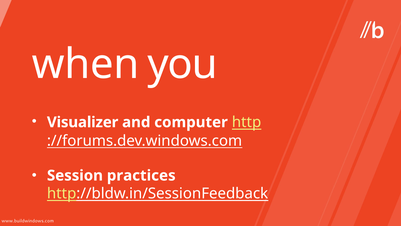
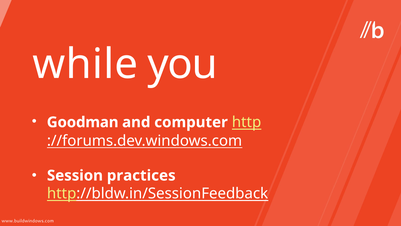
when: when -> while (85, 64)
Visualizer: Visualizer -> Goodman (83, 122)
